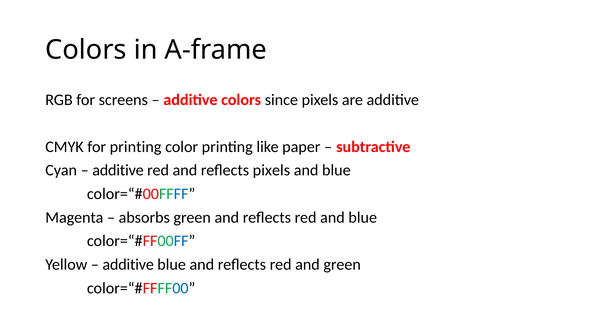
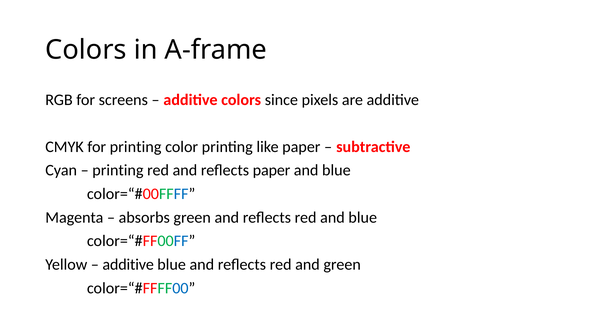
additive: additive -> printing (118, 170)
reflects pixels: pixels -> paper (272, 170)
